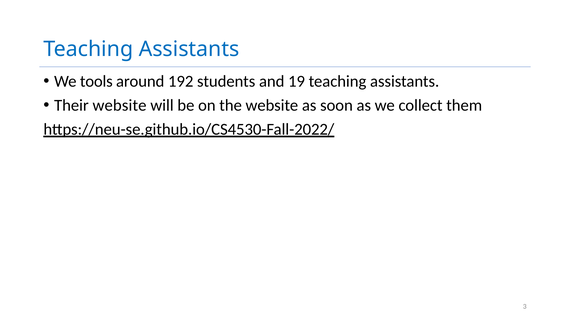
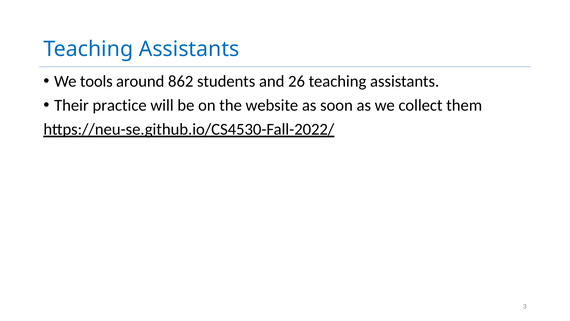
192: 192 -> 862 (181, 81)
19: 19 -> 26 (297, 81)
Their website: website -> practice (120, 105)
